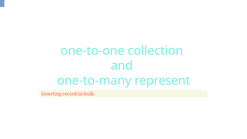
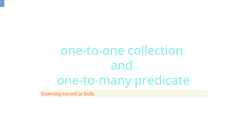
represent: represent -> predicate (162, 80)
